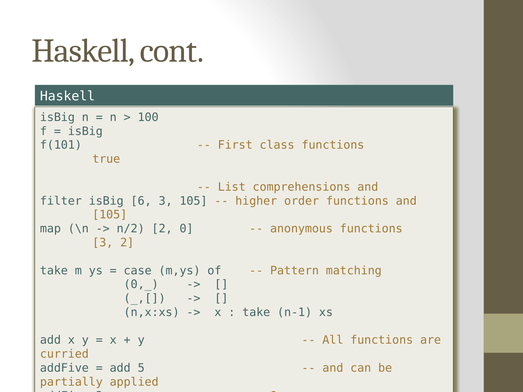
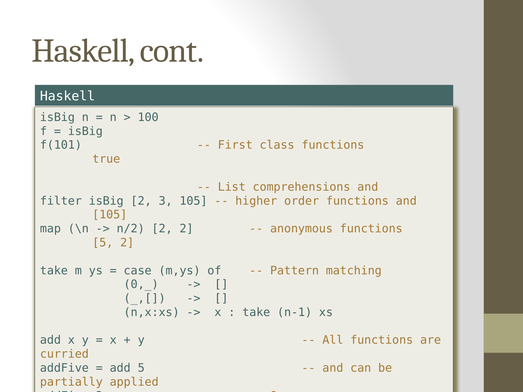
isBig 6: 6 -> 2 (141, 201)
2 0: 0 -> 2 (186, 229)
3: 3 -> 5 (103, 243)
